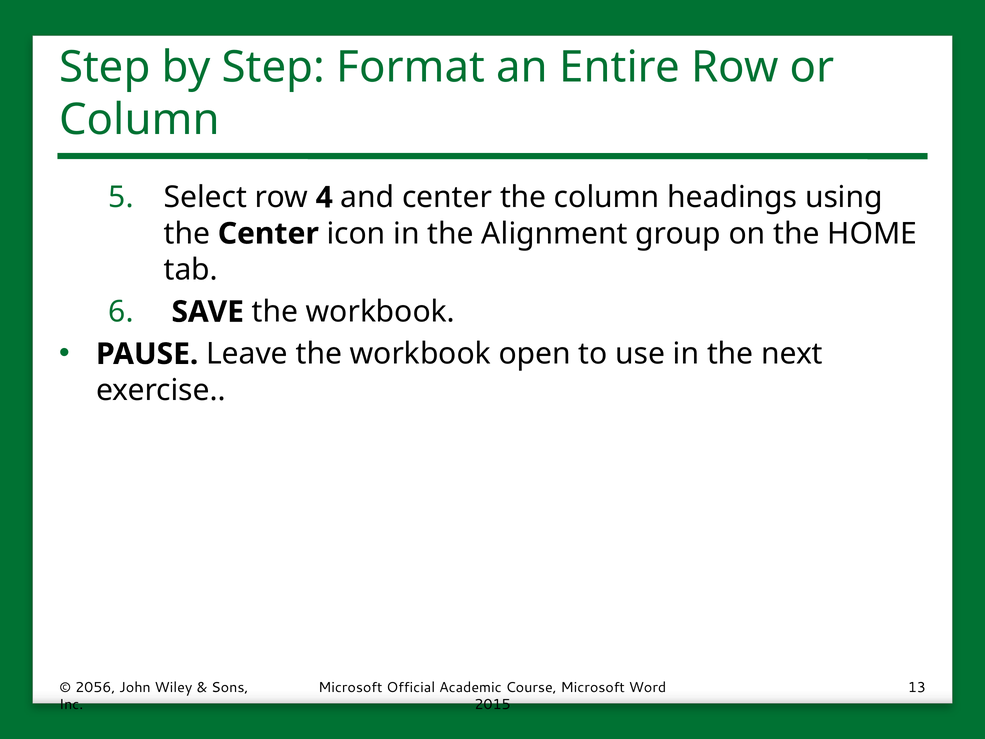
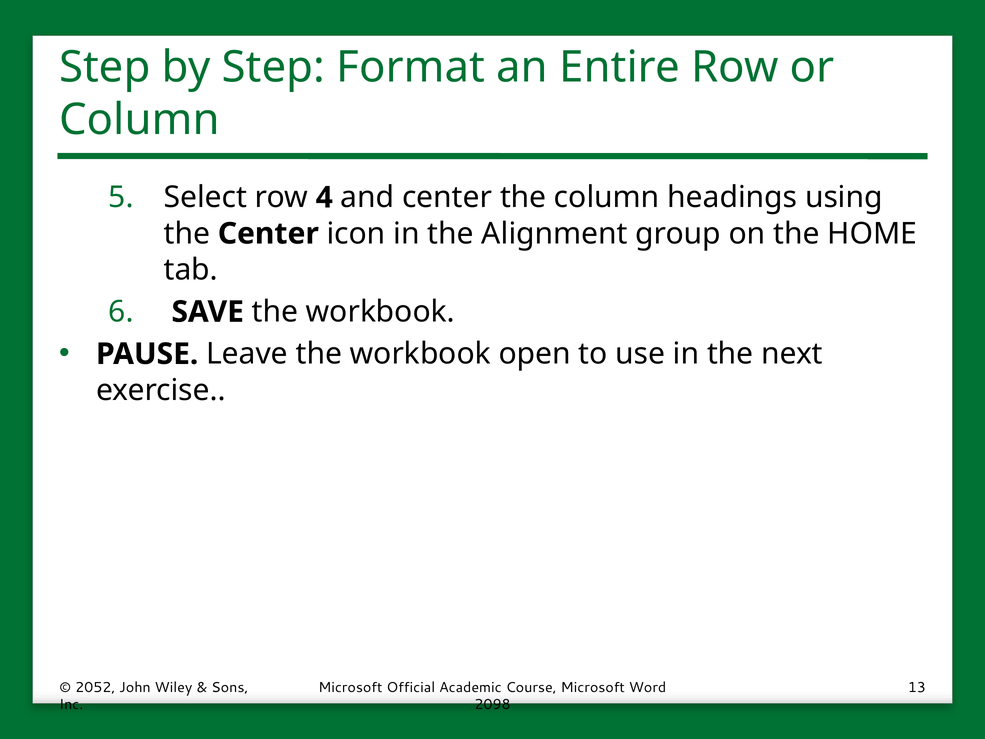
2056: 2056 -> 2052 (95, 687)
2015: 2015 -> 2098 (493, 705)
